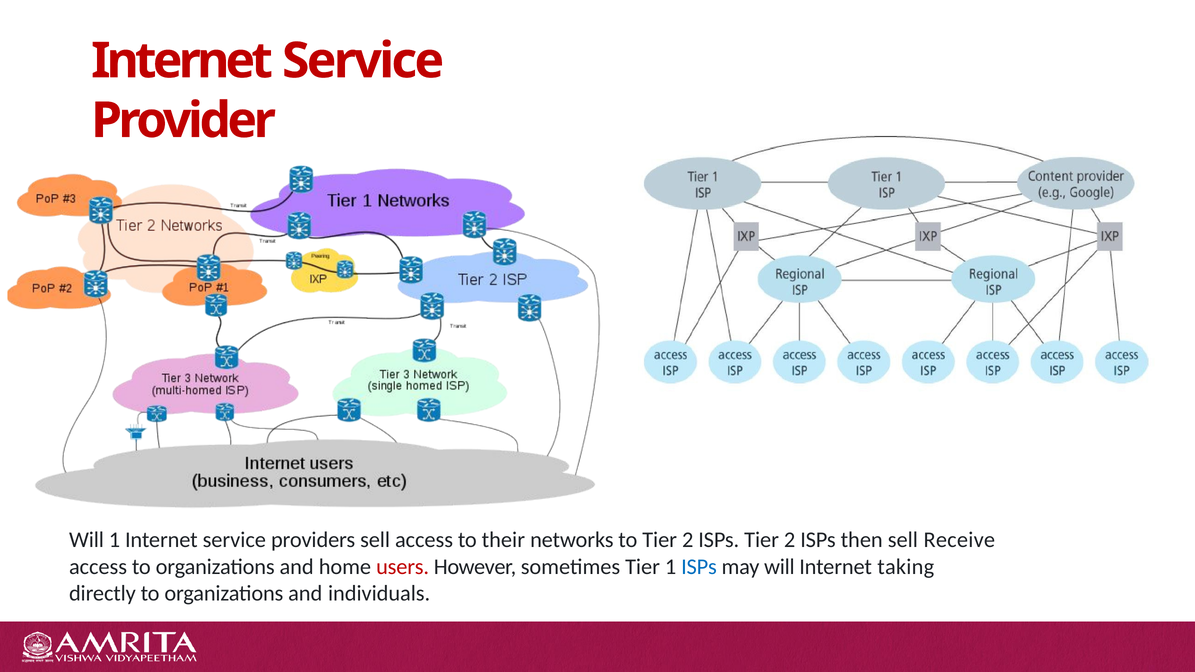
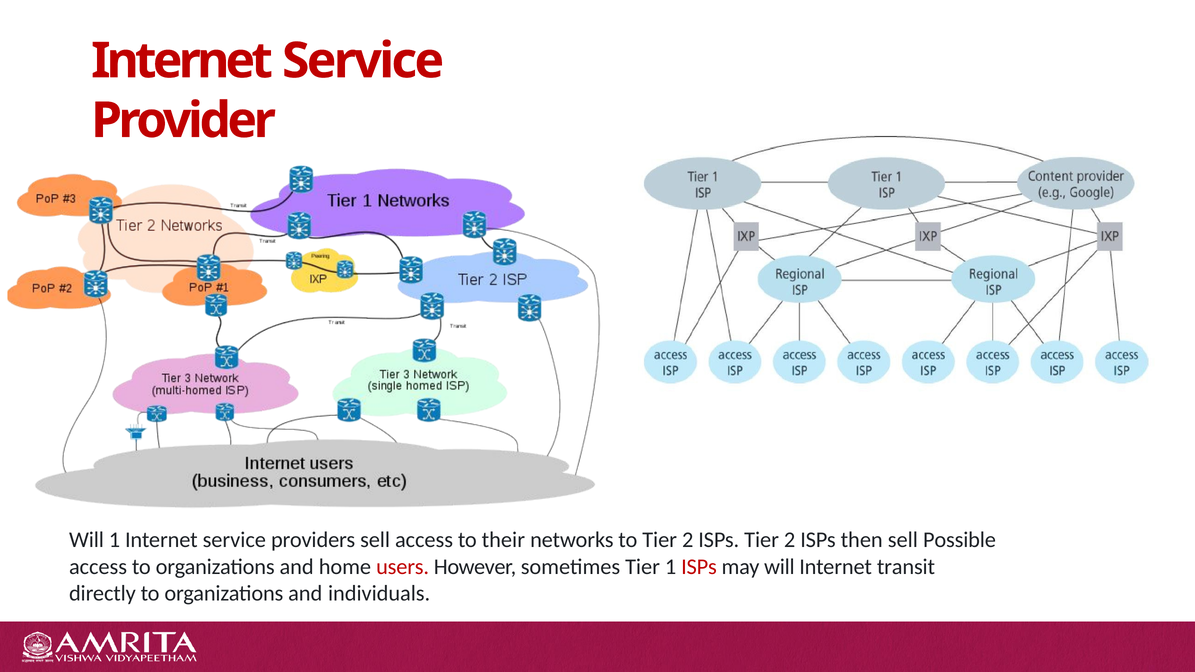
Receive: Receive -> Possible (960, 540)
ISPs colour: blue -> red (699, 567)
taking: taking -> transit (906, 567)
